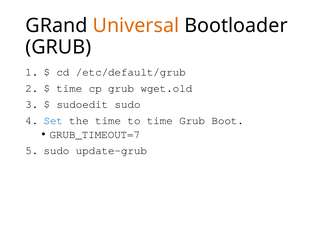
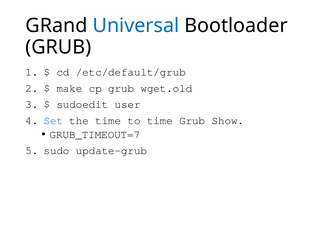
Universal colour: orange -> blue (136, 26)
time: time -> make (69, 88)
sudoedit sudo: sudo -> user (128, 104)
Boot: Boot -> Show (228, 120)
